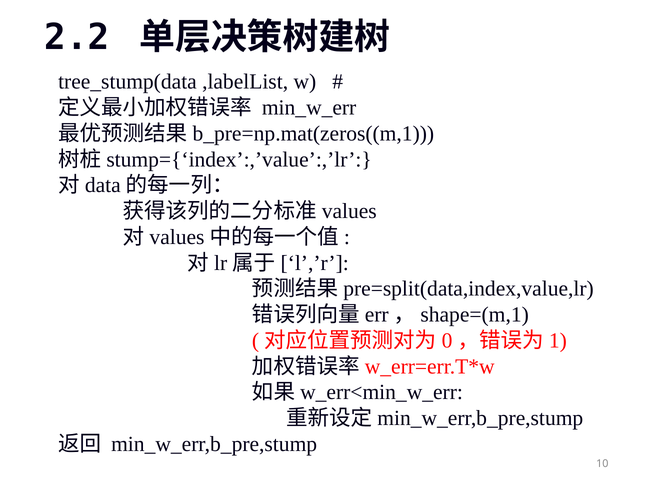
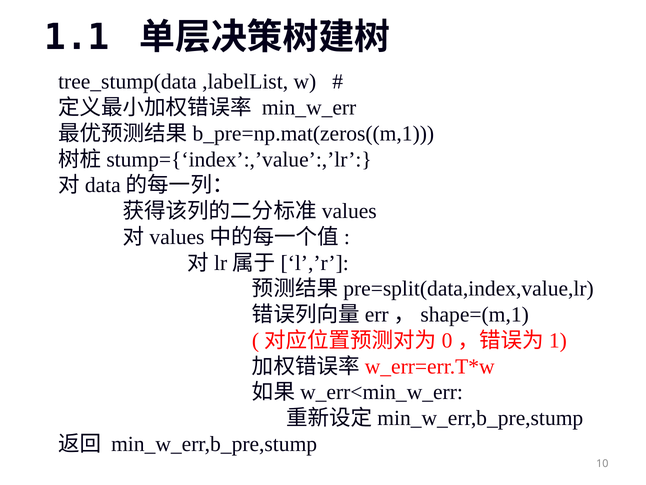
2.2: 2.2 -> 1.1 (77, 37)
